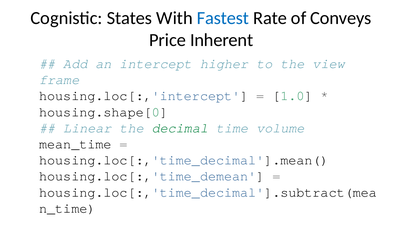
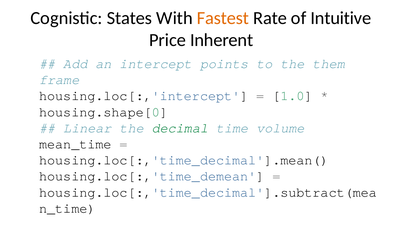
Fastest colour: blue -> orange (223, 18)
Conveys: Conveys -> Intuitive (341, 18)
higher: higher -> points (224, 64)
view: view -> them (329, 64)
